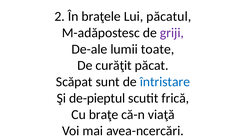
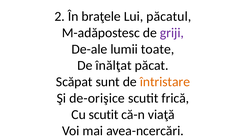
curăţit: curăţit -> înălţat (114, 66)
întristare colour: blue -> orange (165, 82)
de-pieptul: de-pieptul -> de-orişice (97, 98)
Cu braţe: braţe -> scutit (104, 115)
